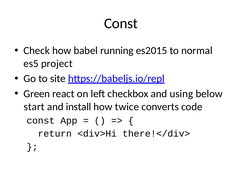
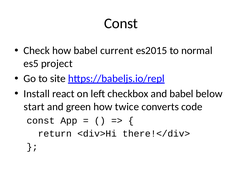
running: running -> current (117, 51)
Green: Green -> Install (37, 94)
and using: using -> babel (182, 94)
install: install -> green (79, 107)
